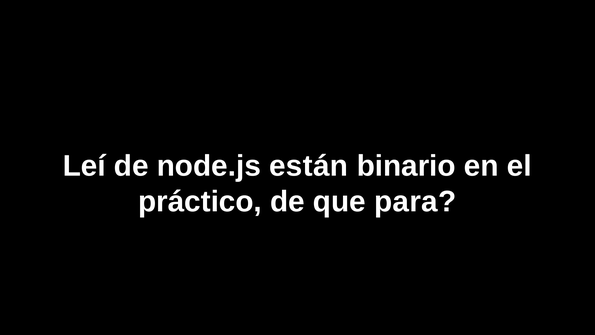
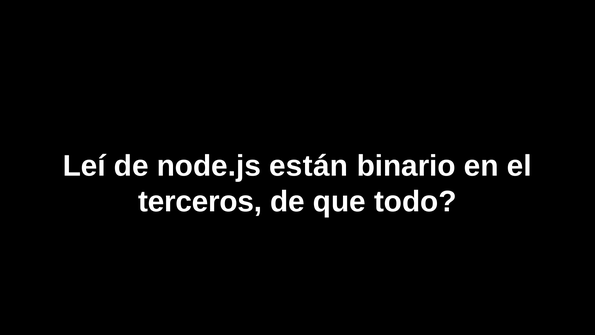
práctico: práctico -> terceros (200, 202)
para: para -> todo (415, 202)
